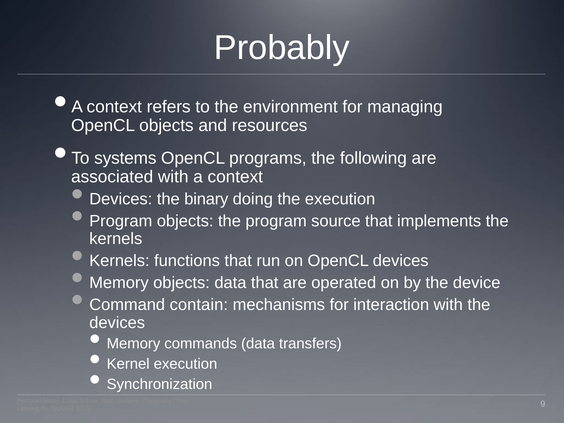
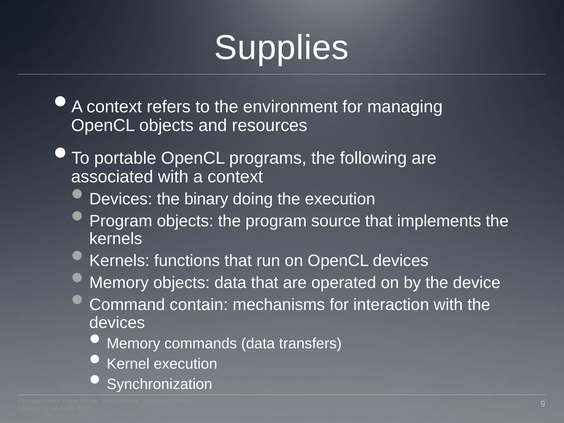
Probably: Probably -> Supplies (282, 48)
systems: systems -> portable (125, 158)
